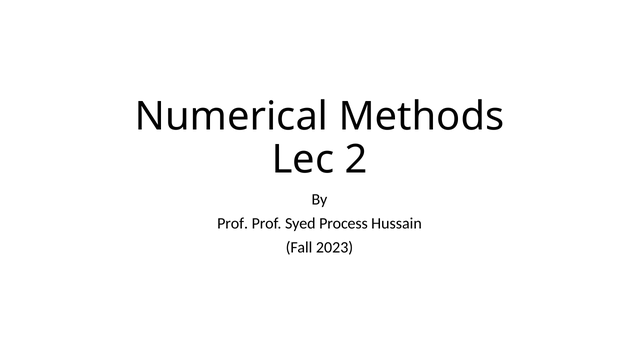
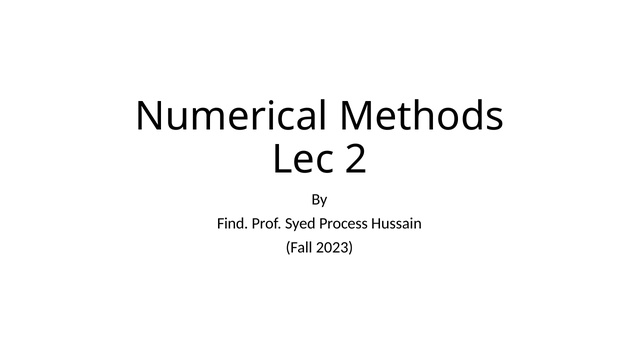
Prof: Prof -> Find (233, 224)
